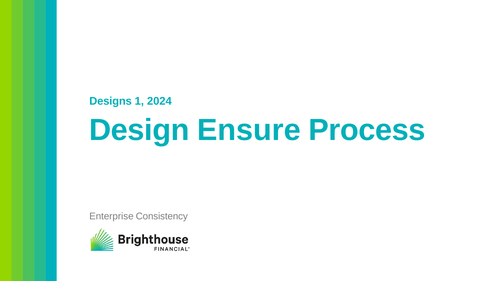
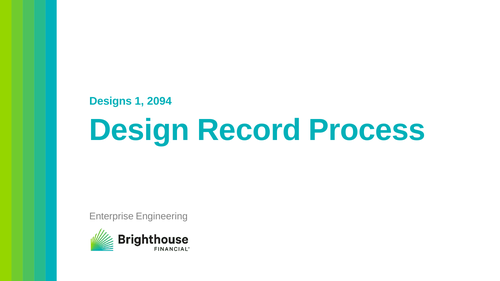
2024: 2024 -> 2094 (159, 101)
Ensure: Ensure -> Record (249, 130)
Consistency: Consistency -> Engineering (162, 217)
